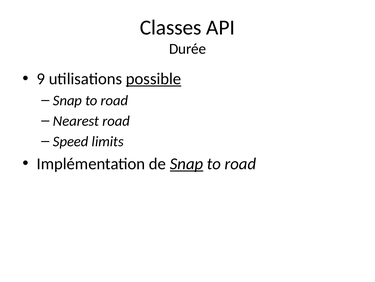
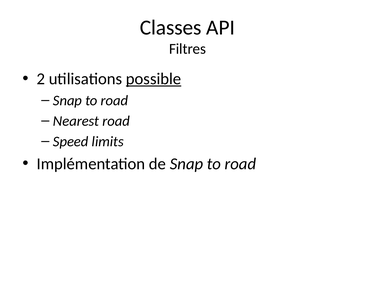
Durée: Durée -> Filtres (188, 49)
9: 9 -> 2 (41, 79)
Snap underline: present -> none (187, 163)
